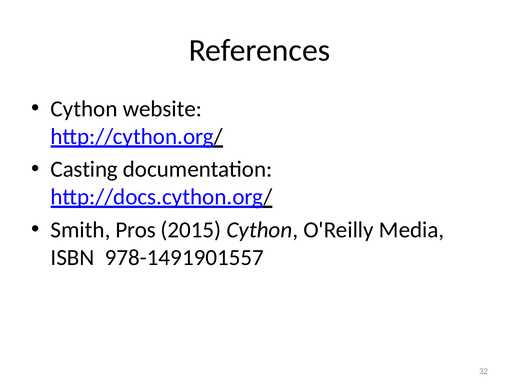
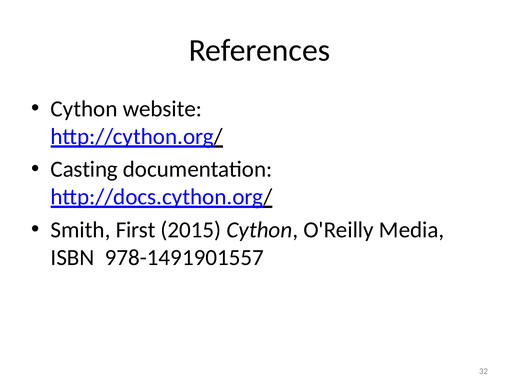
Pros: Pros -> First (136, 230)
